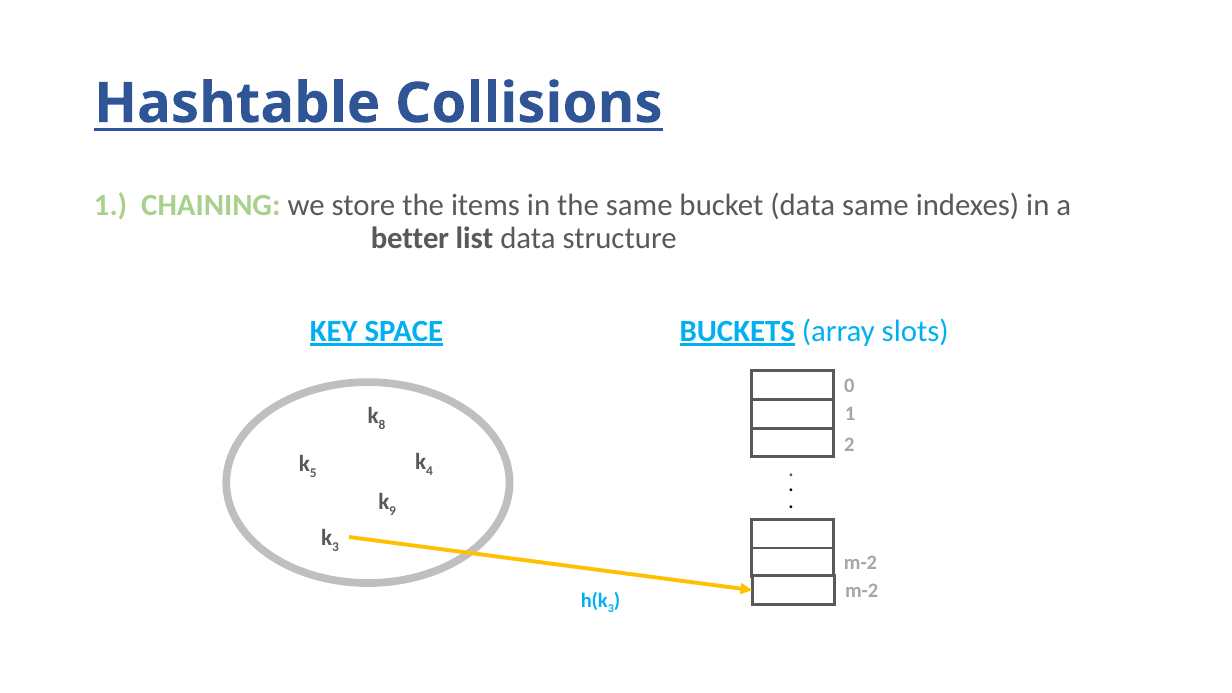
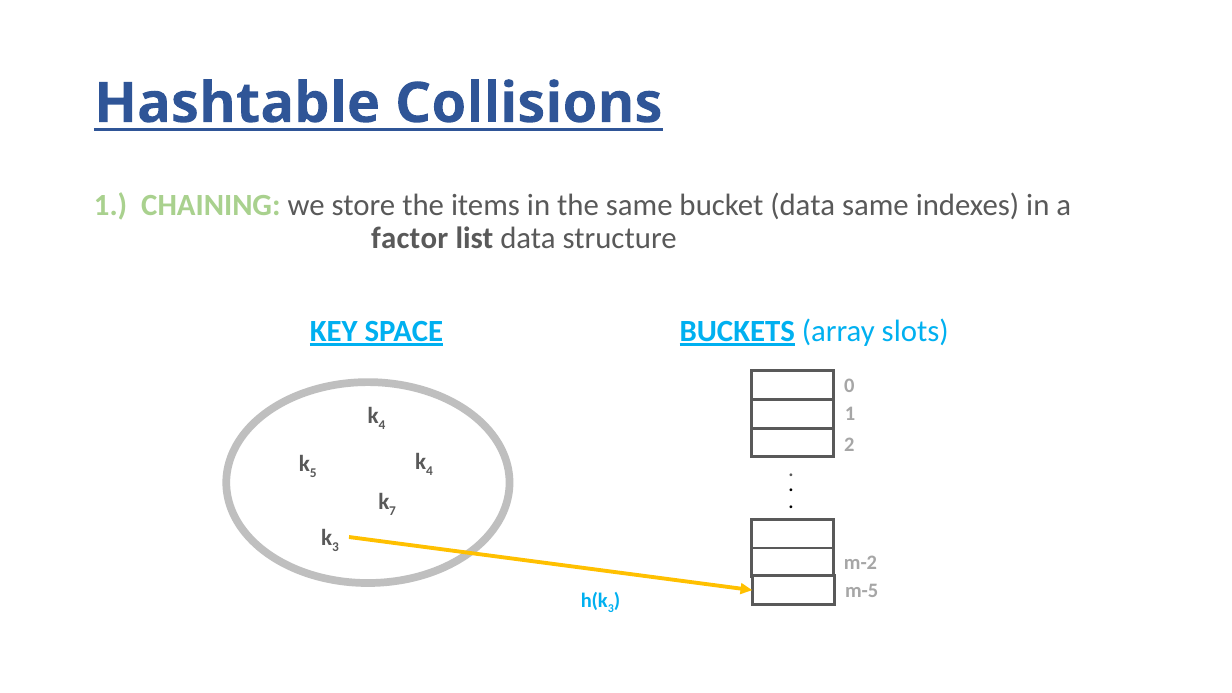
better: better -> factor (410, 239)
8: 8 -> 4 (382, 425)
9: 9 -> 7 (393, 511)
m-2: m-2 -> m-5 (862, 591)
